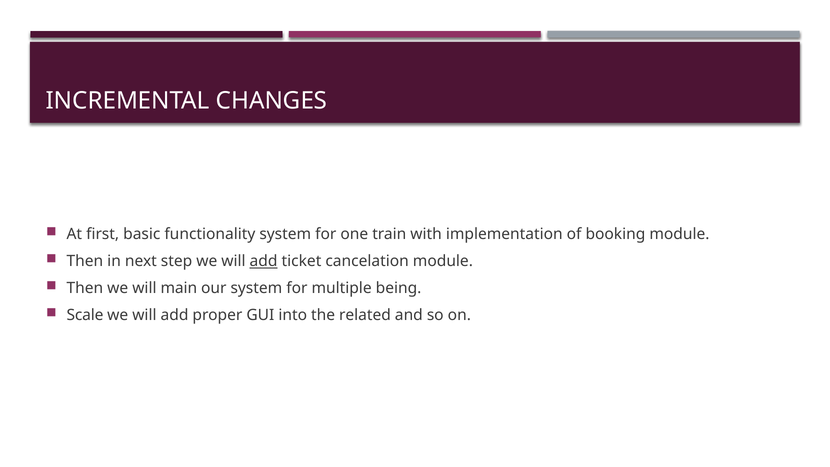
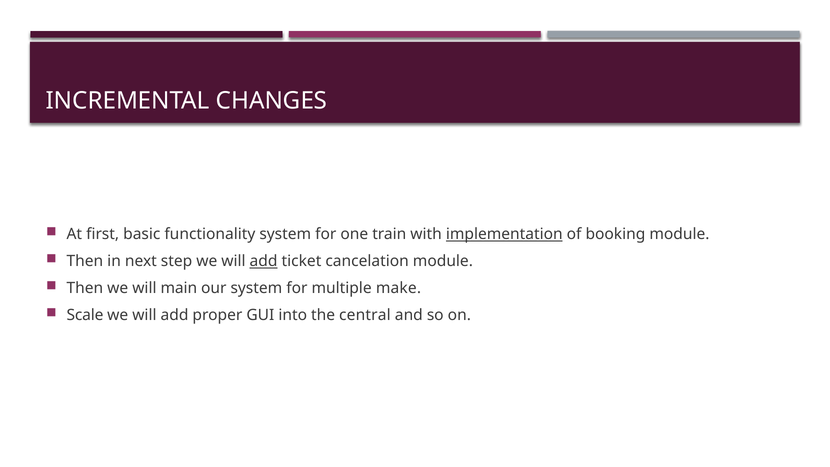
implementation underline: none -> present (504, 234)
being: being -> make (398, 288)
related: related -> central (365, 315)
